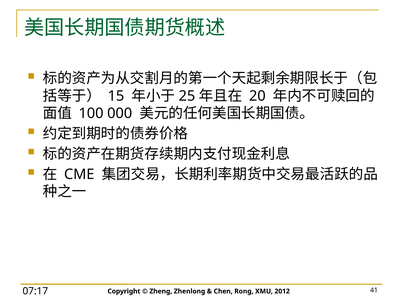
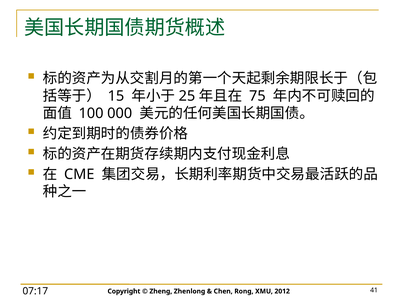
20: 20 -> 75 (257, 96)
